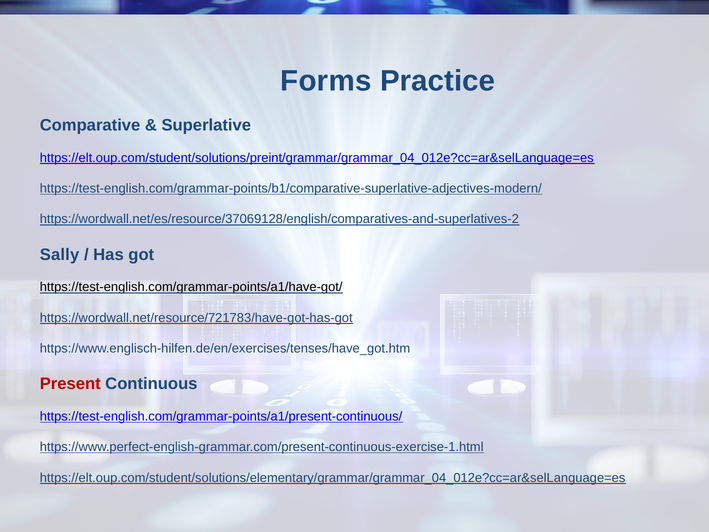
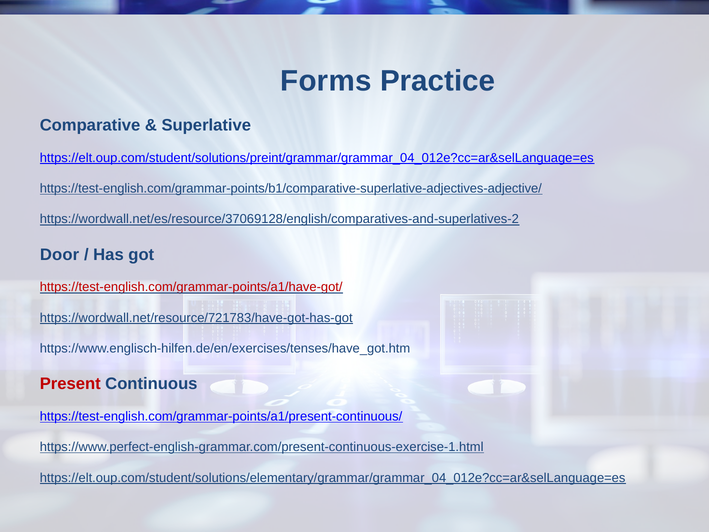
https://test-english.com/grammar-points/b1/comparative-superlative-adjectives-modern/: https://test-english.com/grammar-points/b1/comparative-superlative-adjectives-modern/ -> https://test-english.com/grammar-points/b1/comparative-superlative-adjectives-adjective/ (291, 188)
Sally: Sally -> Door (60, 254)
https://test-english.com/grammar-points/a1/have-got/ colour: black -> red (191, 287)
